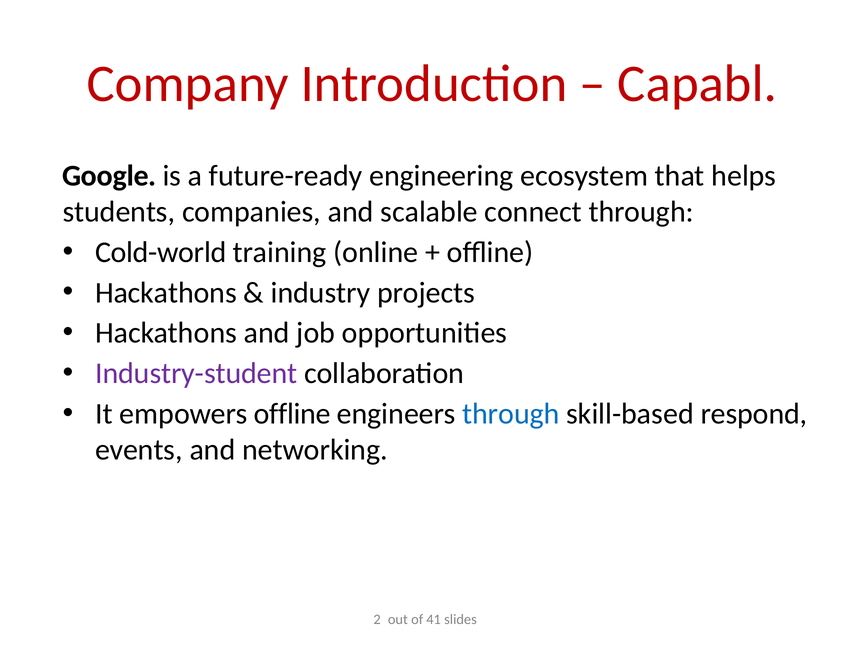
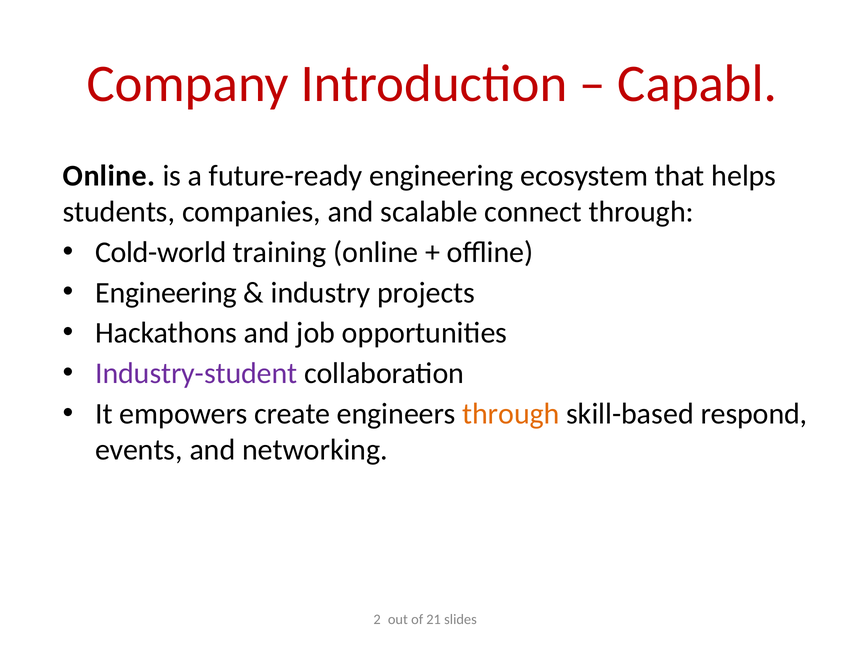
Google: Google -> Online (109, 176)
Hackathons: Hackathons -> Engineering (166, 293)
empowers offline: offline -> create (292, 414)
through colour: blue -> orange (511, 414)
41: 41 -> 21 (434, 619)
